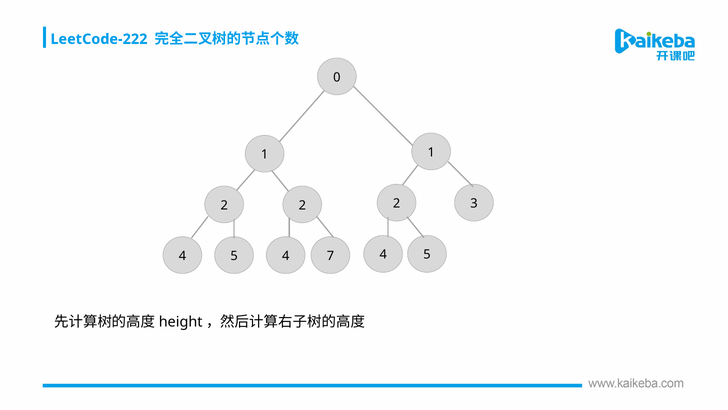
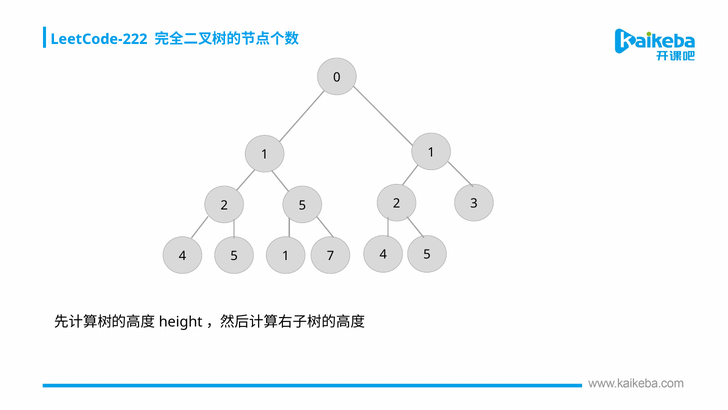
2 2: 2 -> 5 (302, 205)
4 5 4: 4 -> 1 (286, 256)
